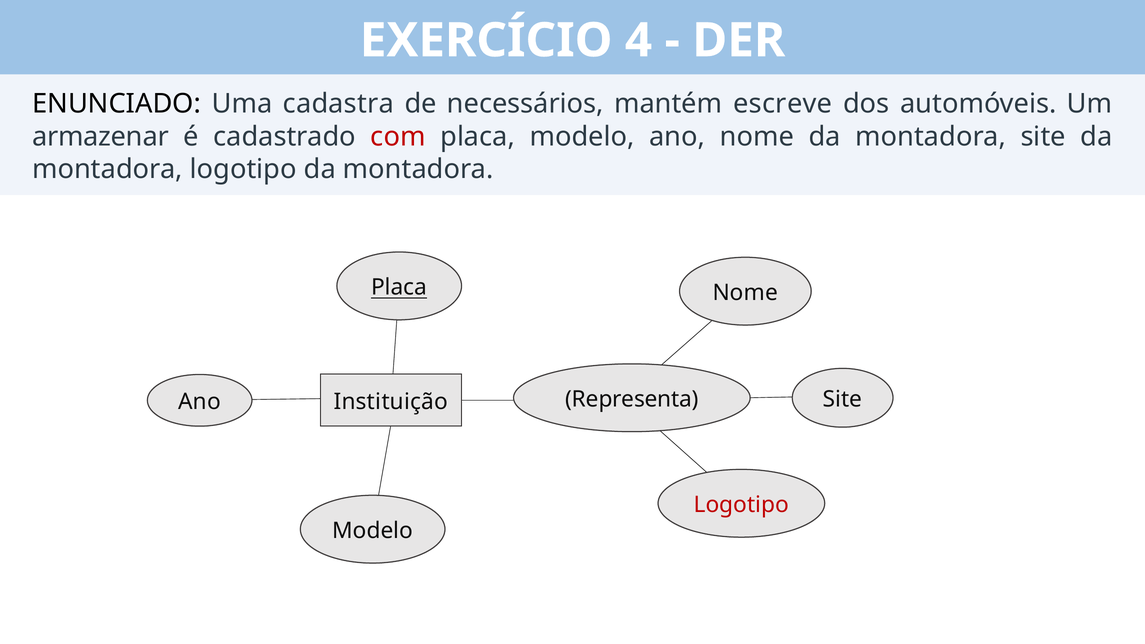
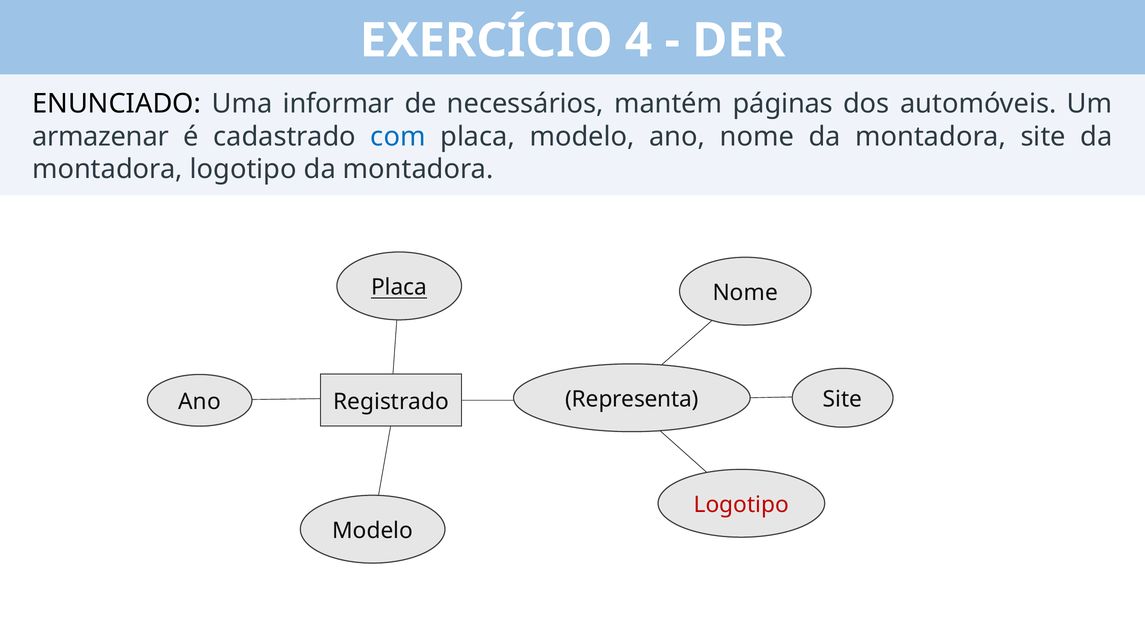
cadastra: cadastra -> informar (339, 104)
escreve: escreve -> páginas (783, 104)
com colour: red -> blue (398, 137)
Instituição: Instituição -> Registrado (391, 402)
